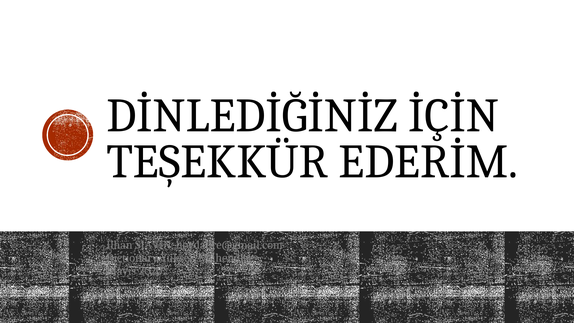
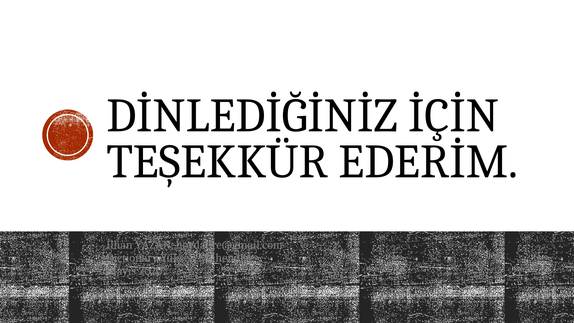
SIAVIN: SIAVIN -> YAZAN (154, 245)
